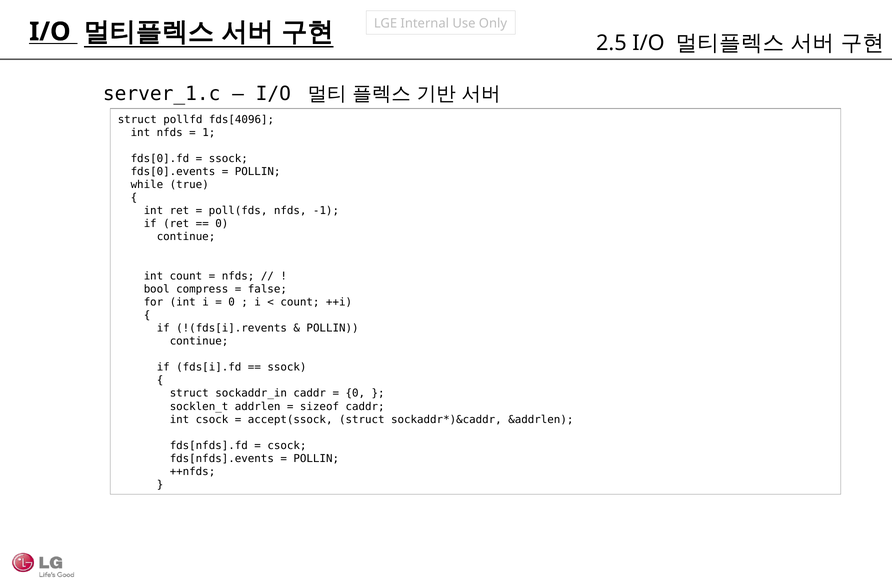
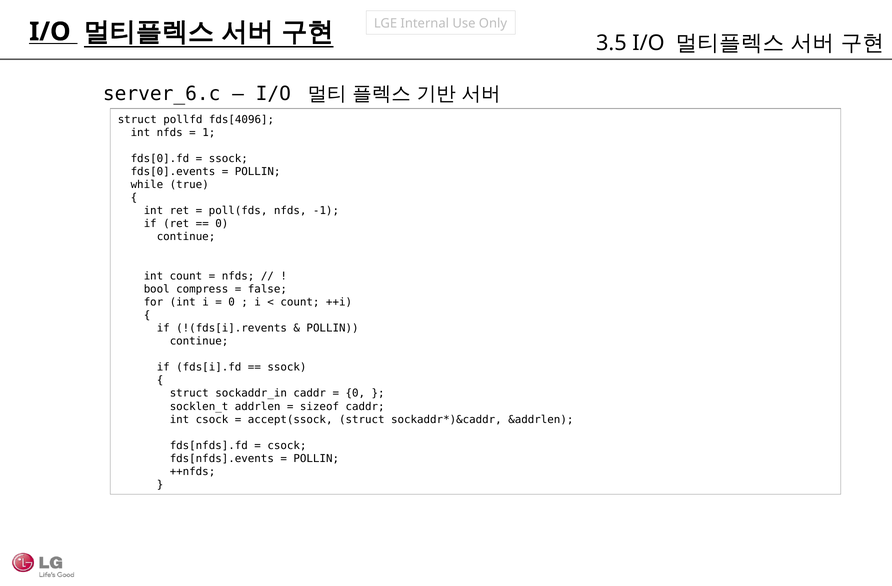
2.5: 2.5 -> 3.5 (611, 43)
server_1.c: server_1.c -> server_6.c (162, 94)
